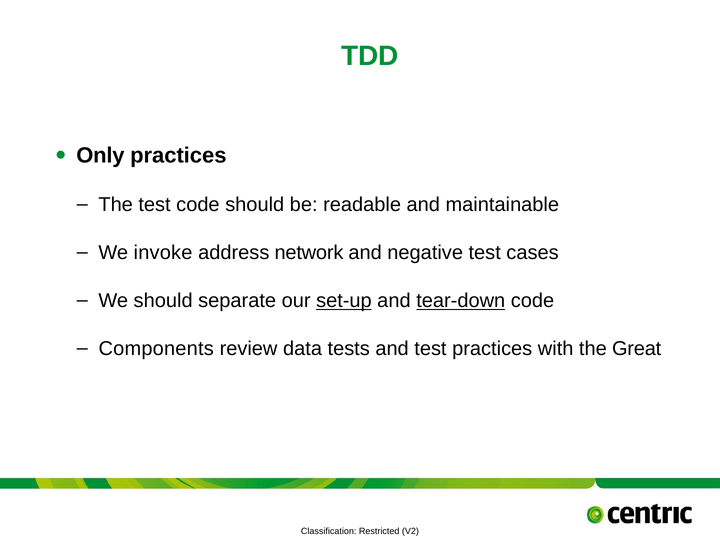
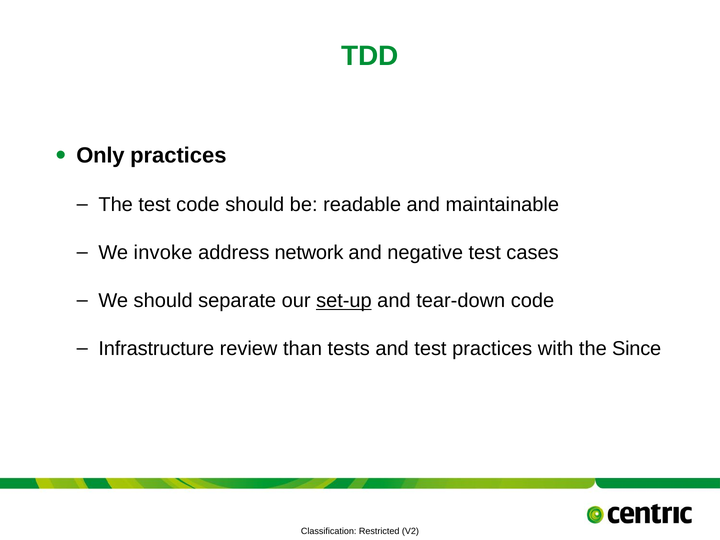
tear-down underline: present -> none (461, 301)
Components: Components -> Infrastructure (156, 349)
data: data -> than (303, 349)
Great: Great -> Since (637, 349)
